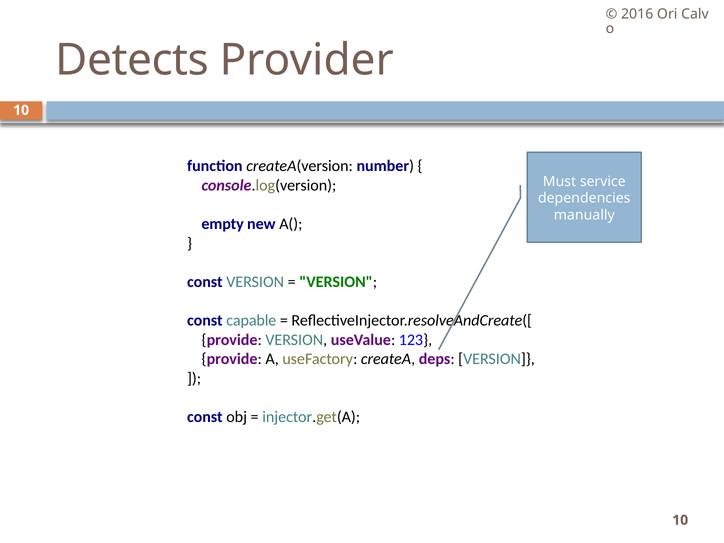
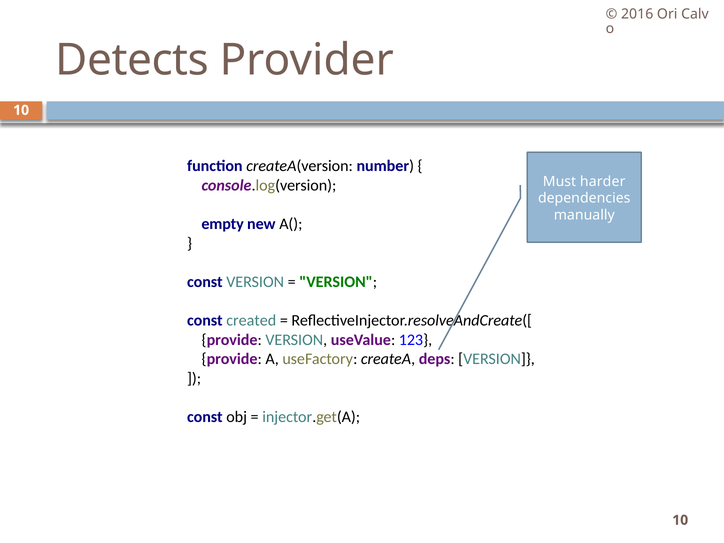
service: service -> harder (603, 181)
capable: capable -> created (251, 320)
